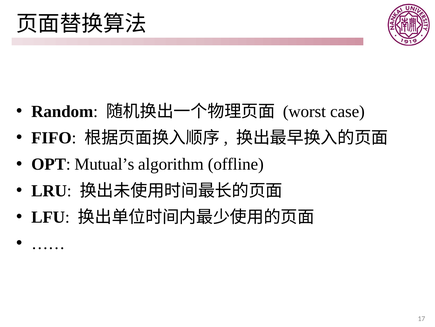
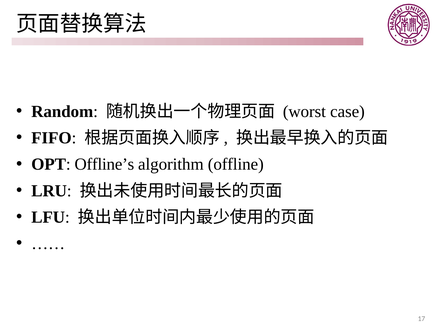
Mutual’s: Mutual’s -> Offline’s (104, 164)
